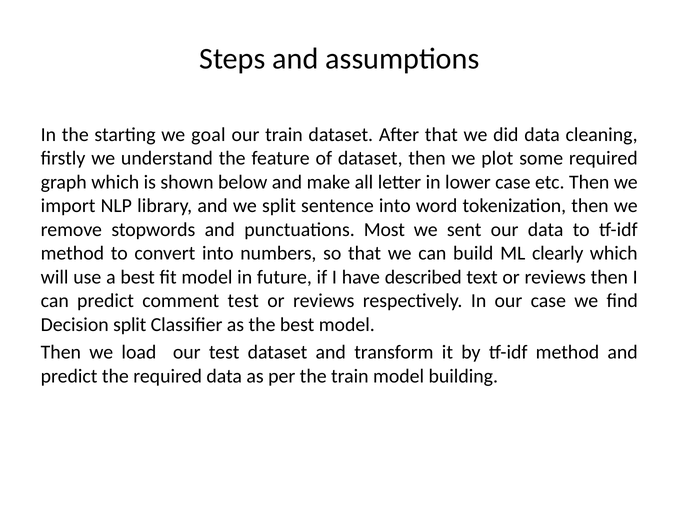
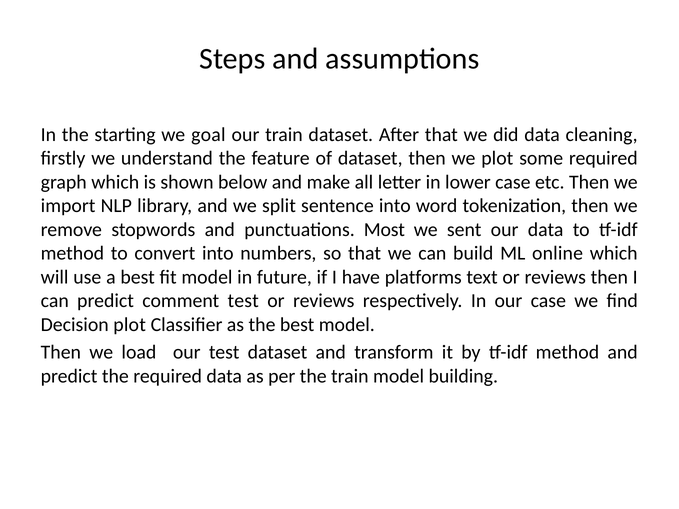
clearly: clearly -> online (558, 253)
described: described -> platforms (423, 277)
Decision split: split -> plot (130, 325)
